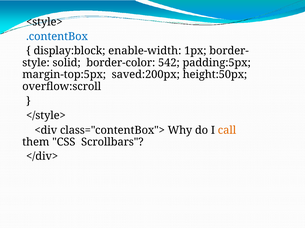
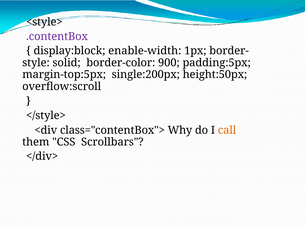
.contentBox colour: blue -> purple (57, 37)
542: 542 -> 900 (169, 63)
saved:200px: saved:200px -> single:200px (146, 75)
